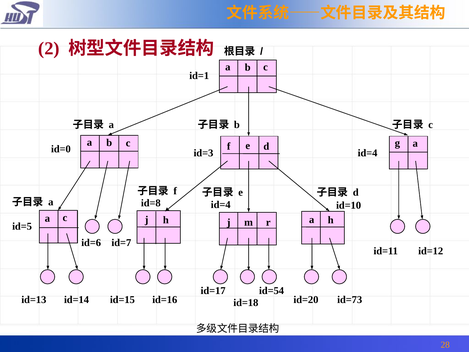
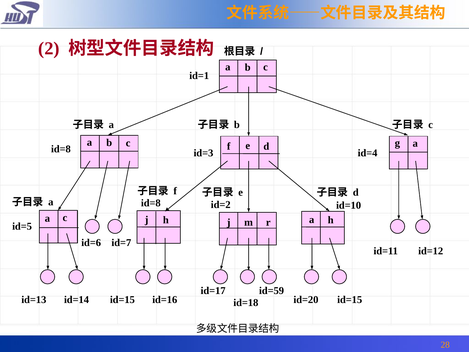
id=0: id=0 -> id=8 (61, 149)
id=8 id=4: id=4 -> id=2 (221, 204)
id=54: id=54 -> id=59 (272, 290)
id=13 id=73: id=73 -> id=15 (350, 300)
